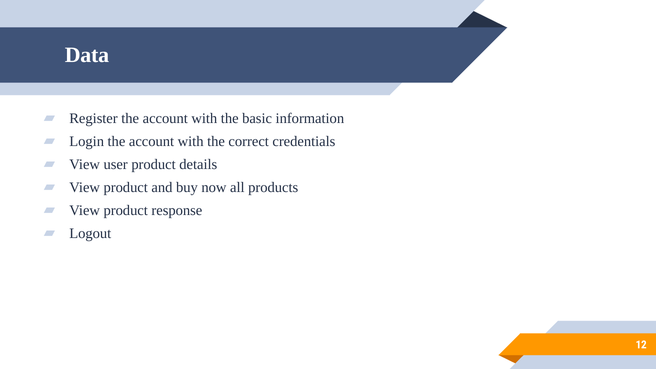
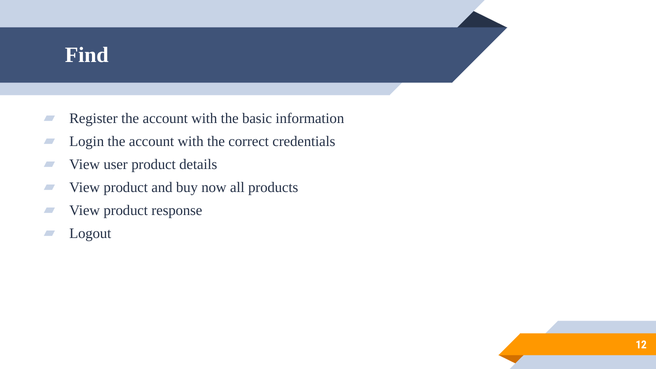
Data: Data -> Find (87, 55)
